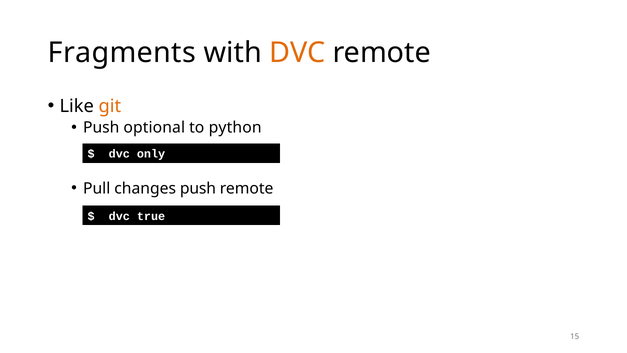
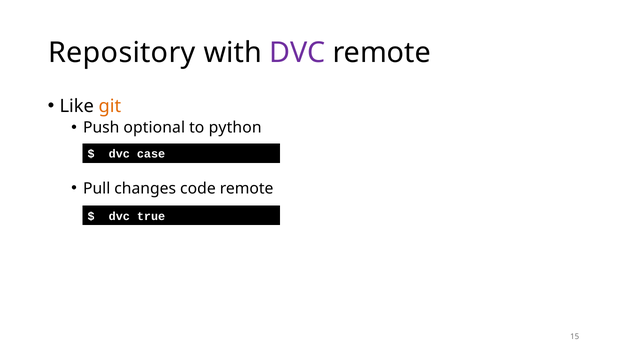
Fragments: Fragments -> Repository (122, 53)
DVC colour: orange -> purple (297, 53)
only: only -> case (151, 154)
changes push: push -> code (198, 188)
